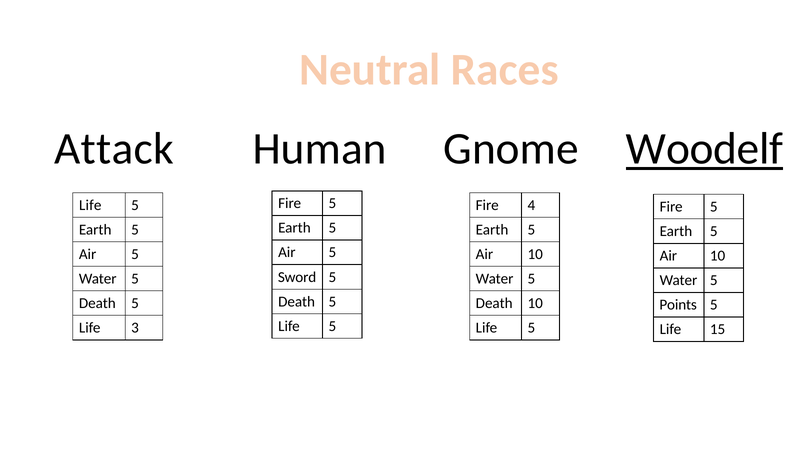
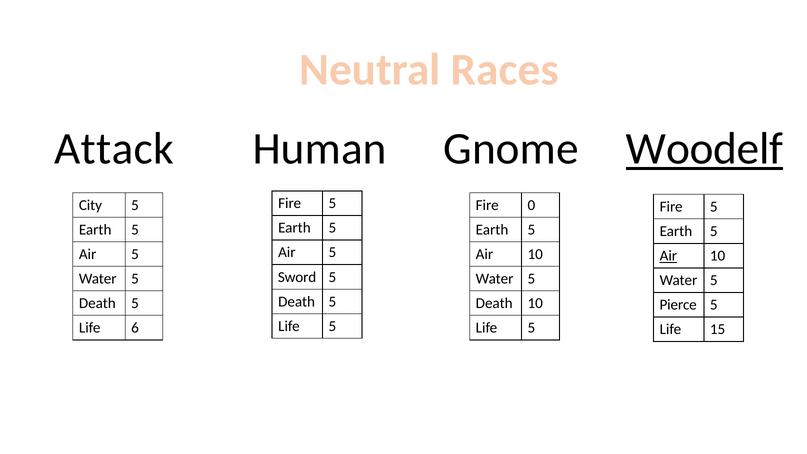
Life: Life -> City (90, 205)
4: 4 -> 0 (531, 205)
Air underline: none -> present (668, 256)
Points: Points -> Pierce (678, 305)
3: 3 -> 6 (135, 328)
